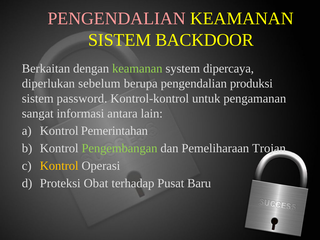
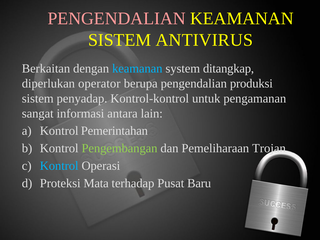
BACKDOOR: BACKDOOR -> ANTIVIRUS (204, 40)
keamanan colour: light green -> light blue (137, 69)
dipercaya: dipercaya -> ditangkap (229, 69)
sebelum: sebelum -> operator (99, 84)
password: password -> penyadap (82, 98)
Kontrol colour: yellow -> light blue (59, 166)
Obat: Obat -> Mata (96, 183)
